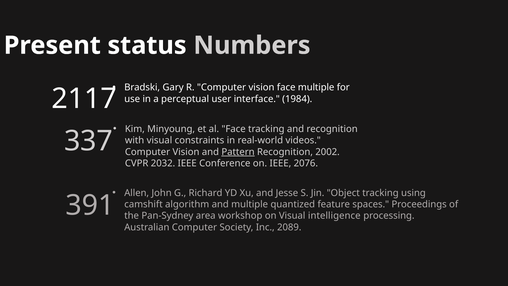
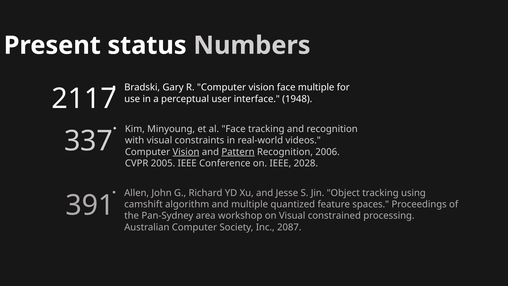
1984: 1984 -> 1948 (297, 99)
Vision underline: none -> present (186, 152)
2002: 2002 -> 2006 (328, 152)
2032: 2032 -> 2005 (163, 163)
2076: 2076 -> 2028 (306, 163)
intelligence: intelligence -> constrained (334, 216)
2089: 2089 -> 2087 (289, 227)
